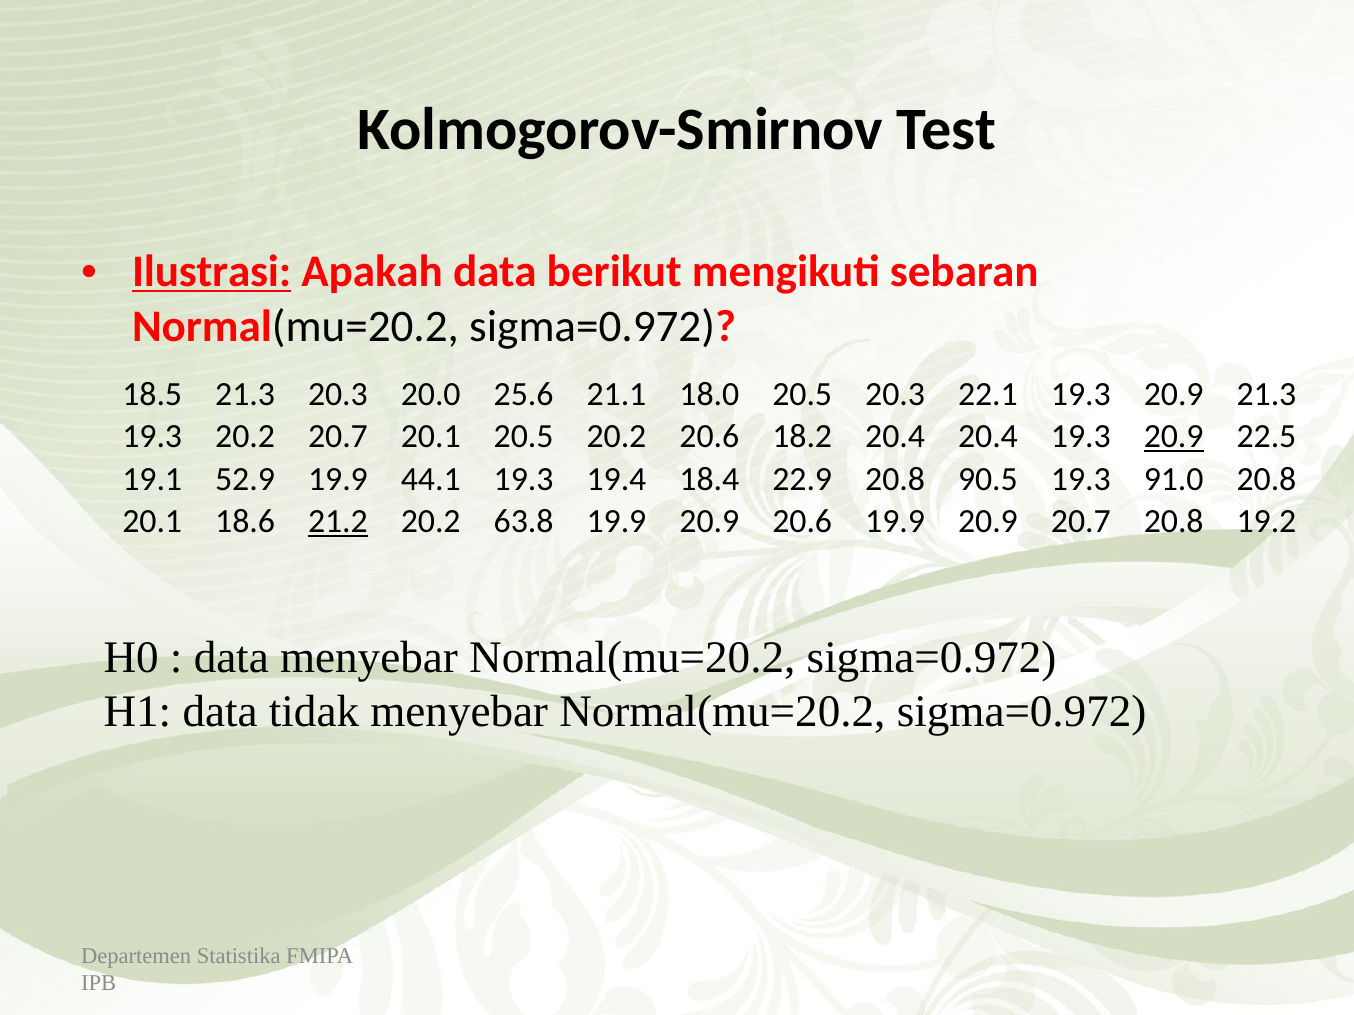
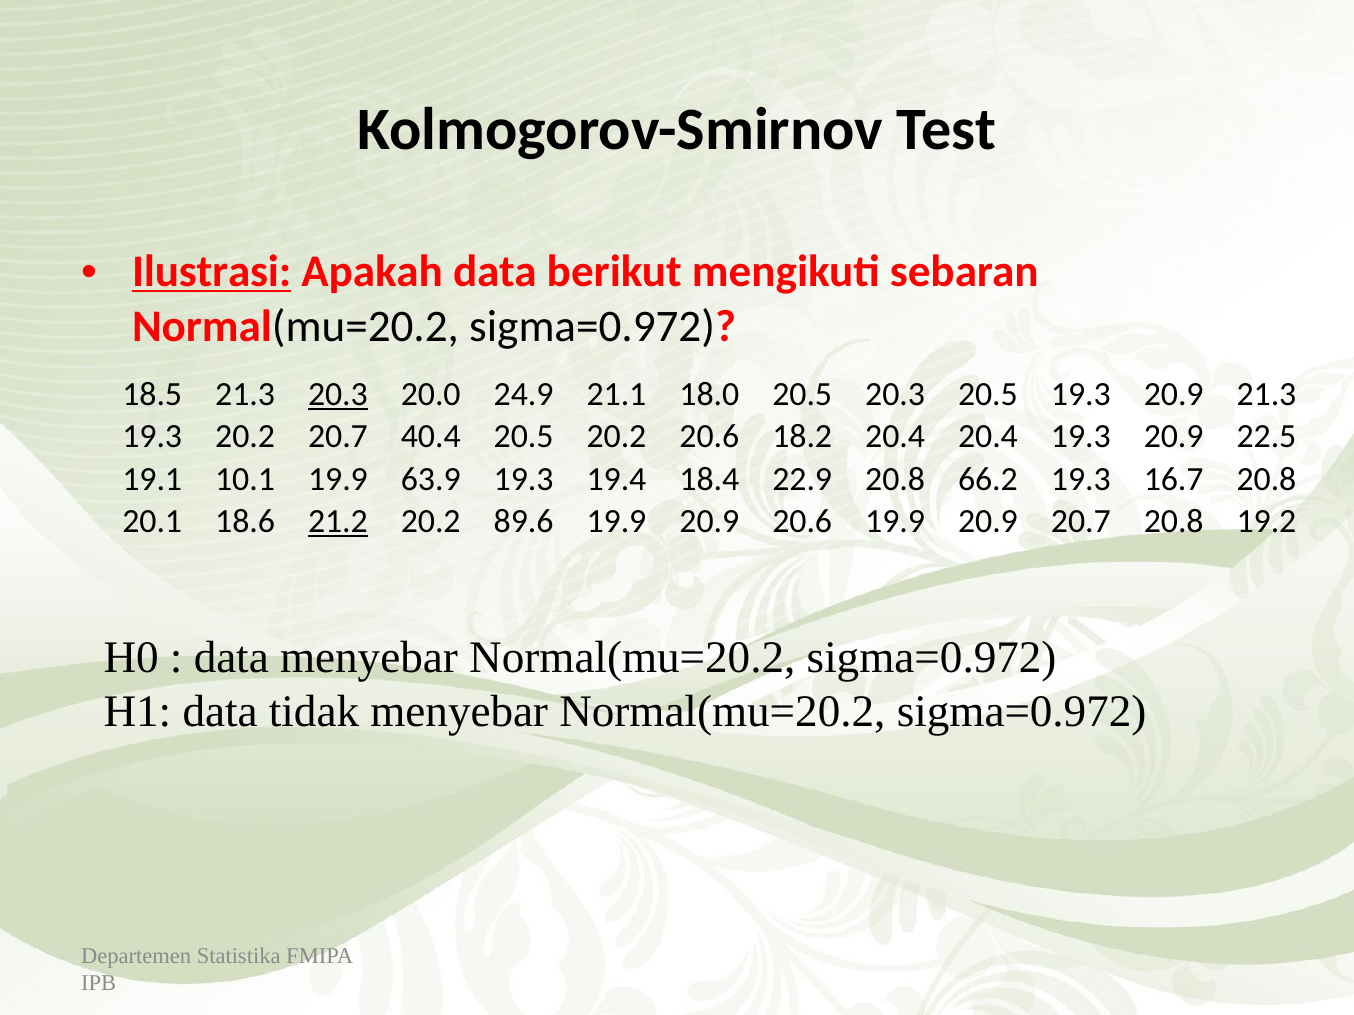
20.3 underline: none -> present (338, 395)
25.6: 25.6 -> 24.9 (524, 395)
20.3 22.1: 22.1 -> 20.5 (988, 395)
20.7 20.1: 20.1 -> 40.4 (431, 437)
20.9 underline: present -> none (1174, 437)
52.9: 52.9 -> 10.1 (245, 479)
44.1: 44.1 -> 63.9 (431, 479)
90.5: 90.5 -> 66.2 (988, 479)
91.0: 91.0 -> 16.7 (1174, 479)
63.8: 63.8 -> 89.6 (524, 522)
